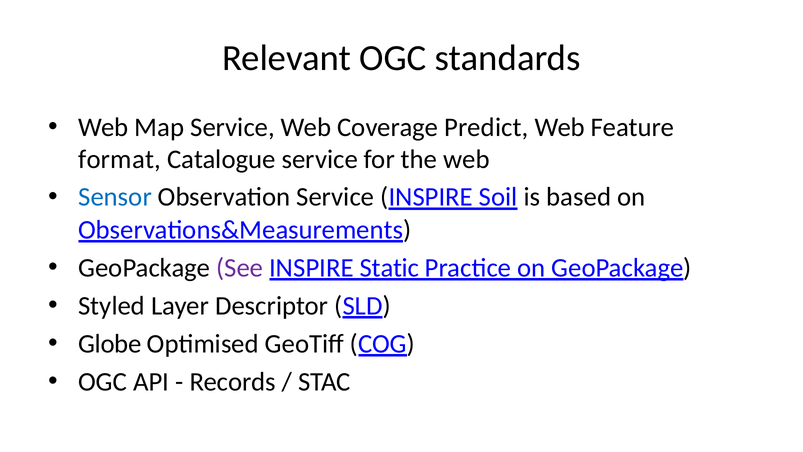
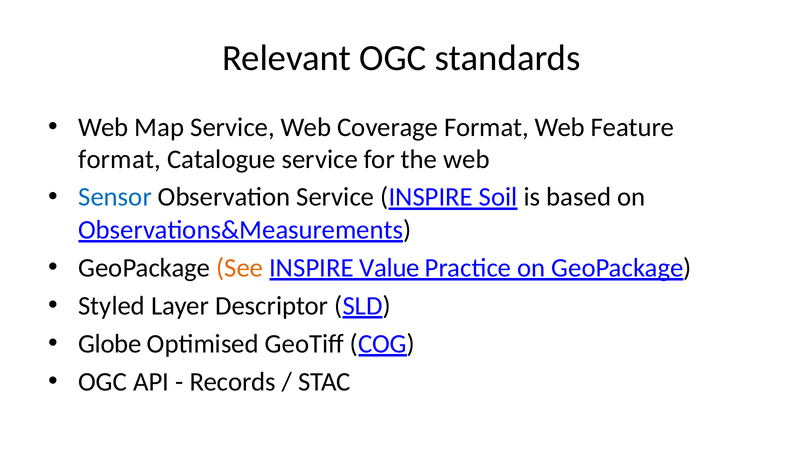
Coverage Predict: Predict -> Format (486, 127)
See colour: purple -> orange (240, 268)
Static: Static -> Value (389, 268)
